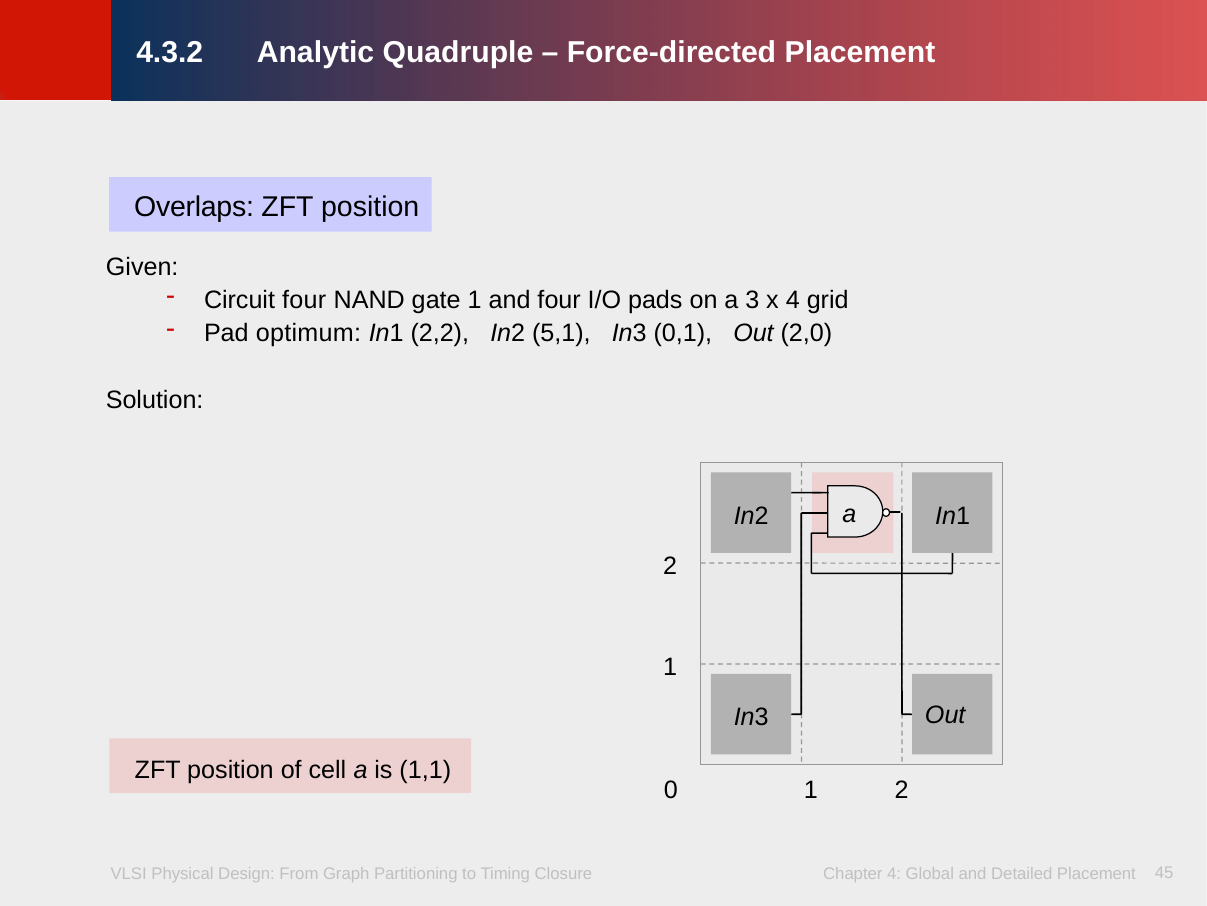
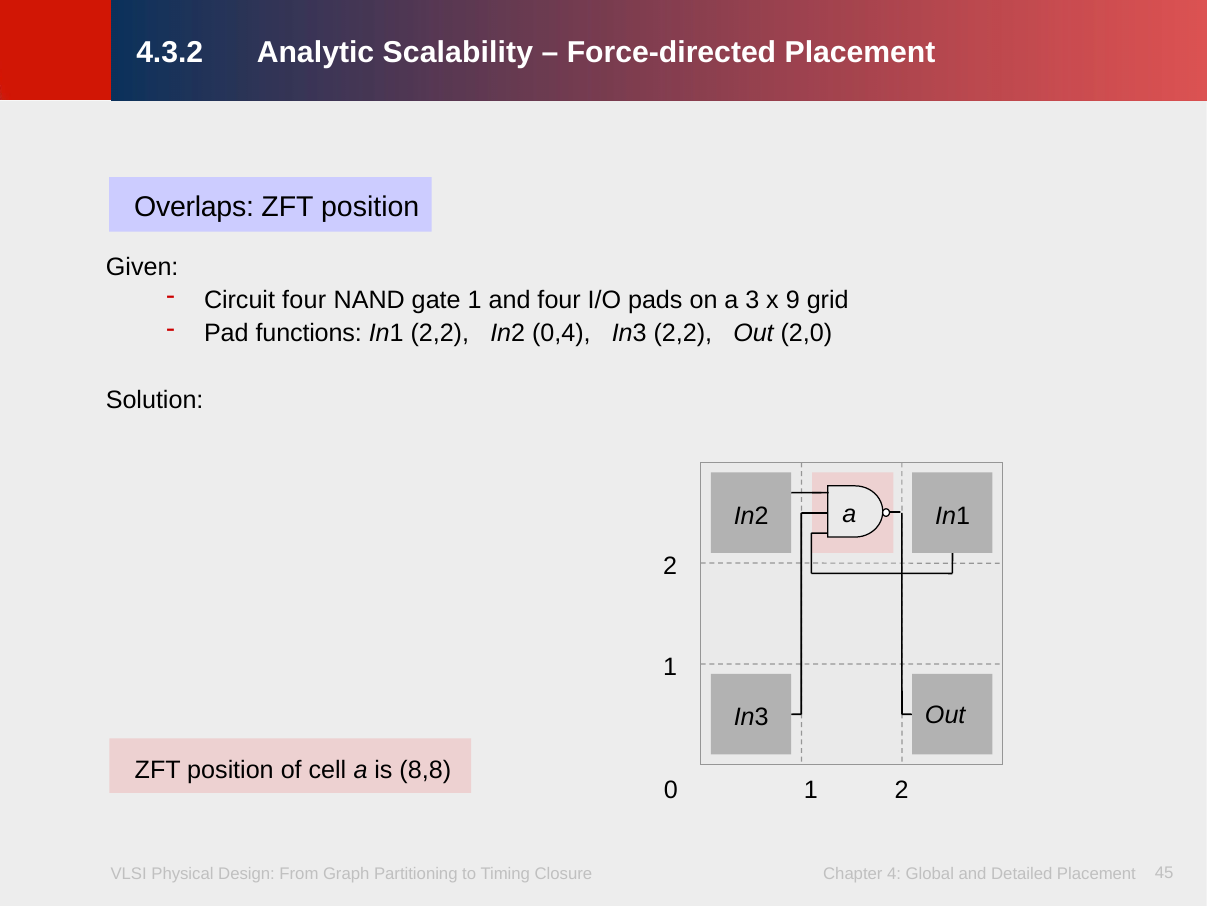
Quadruple: Quadruple -> Scalability (458, 52)
x 4: 4 -> 9 (793, 300)
optimum: optimum -> functions (309, 333)
5,1: 5,1 -> 0,4 (561, 333)
In3 0,1: 0,1 -> 2,2 (683, 333)
1,1: 1,1 -> 8,8 (425, 769)
